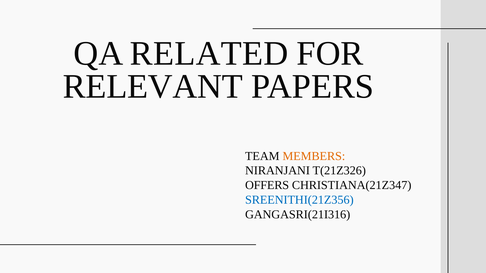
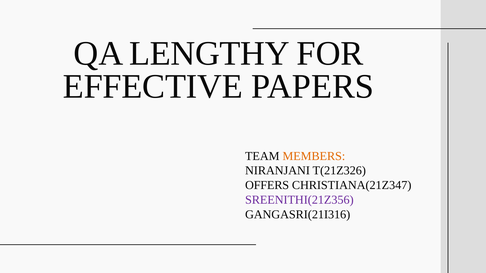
RELATED: RELATED -> LENGTHY (209, 54)
RELEVANT: RELEVANT -> EFFECTIVE (153, 87)
SREENITHI(21Z356 colour: blue -> purple (299, 200)
